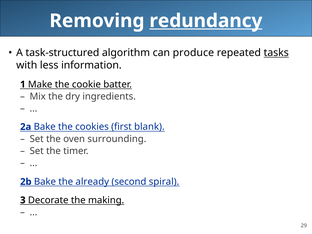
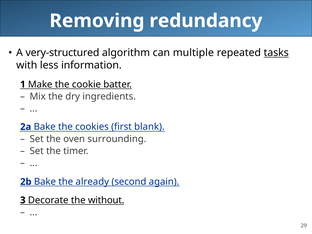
redundancy underline: present -> none (206, 21)
task-structured: task-structured -> very-structured (62, 53)
produce: produce -> multiple (193, 53)
spiral: spiral -> again (164, 182)
making: making -> without (106, 200)
